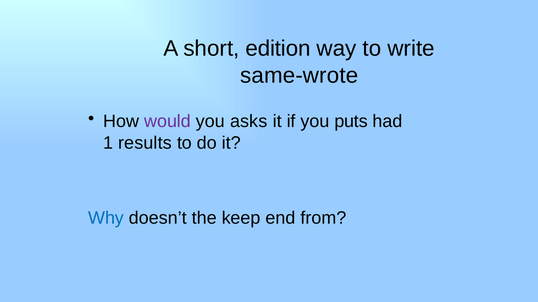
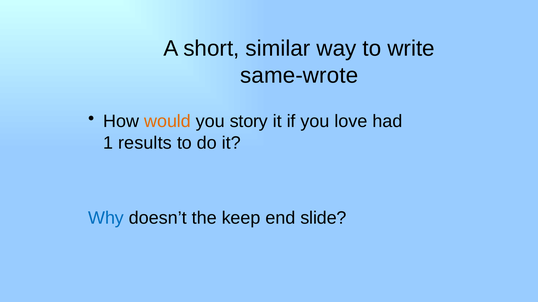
edition: edition -> similar (278, 49)
would colour: purple -> orange (168, 122)
asks: asks -> story (249, 122)
puts: puts -> love (351, 122)
from: from -> slide (323, 218)
